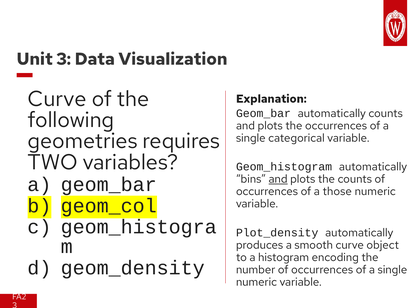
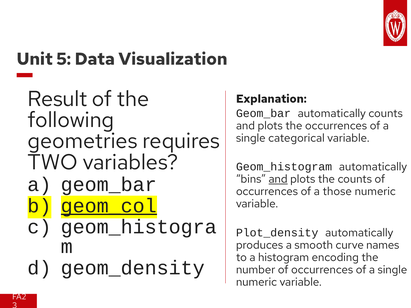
Unit 3: 3 -> 5 (64, 59)
Curve: Curve -> Result (57, 99)
geom_col underline: none -> present (109, 206)
object: object -> names (383, 245)
